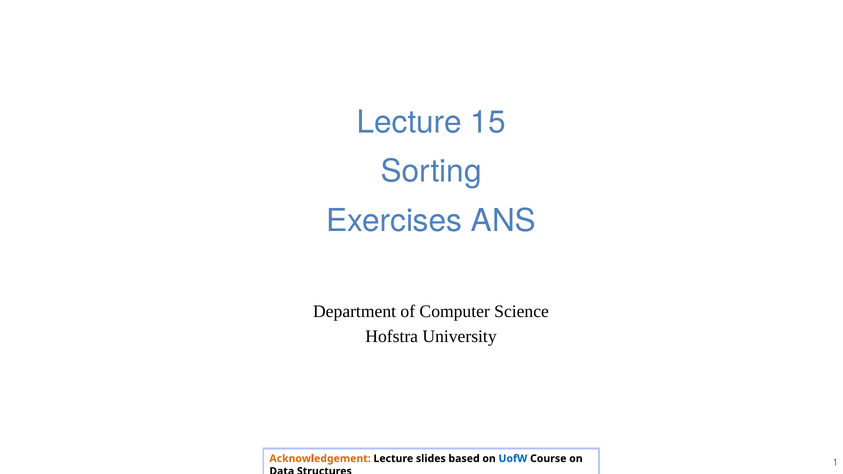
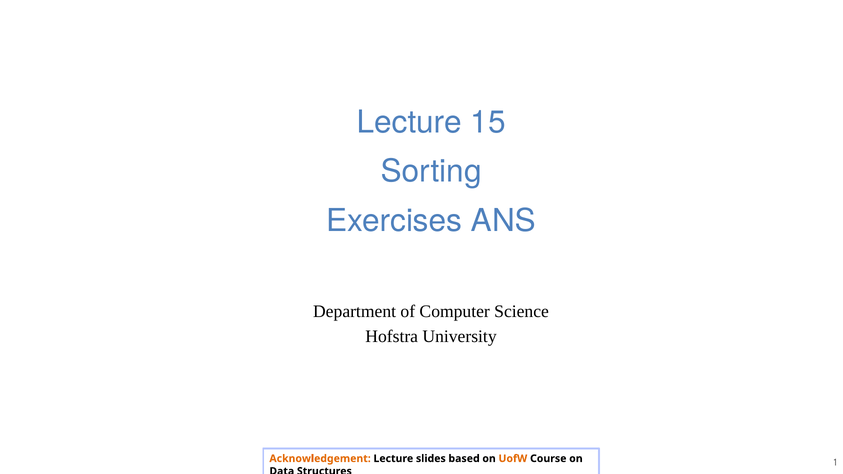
UofW colour: blue -> orange (513, 459)
